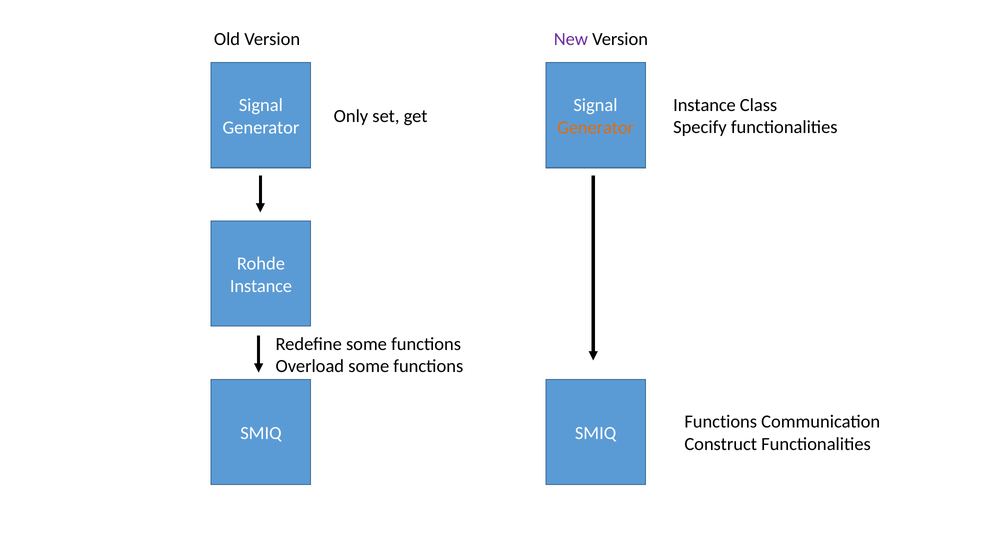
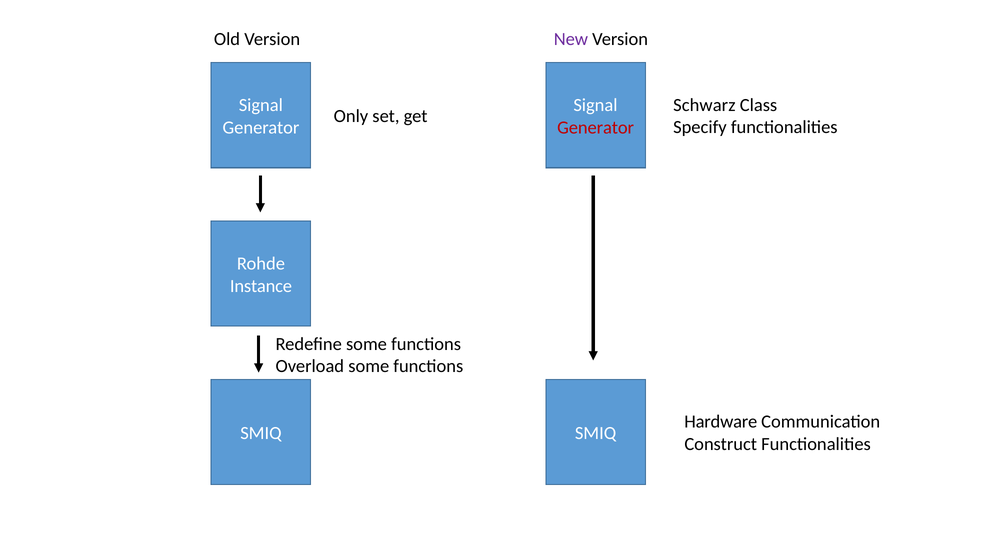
Instance: Instance -> Schwarz (704, 105)
Generator colour: orange -> red (596, 128)
Functions: Functions -> Hardware (721, 422)
